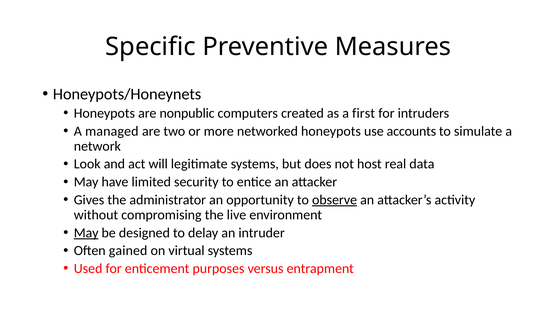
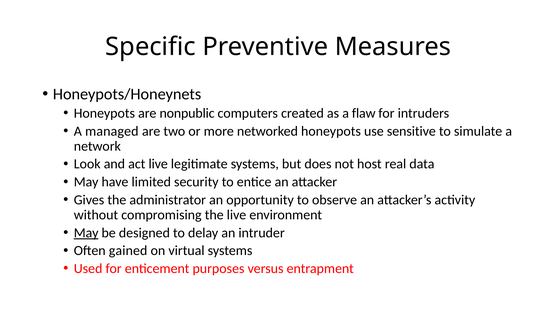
first: first -> flaw (364, 113)
accounts: accounts -> sensitive (411, 131)
act will: will -> live (158, 164)
observe underline: present -> none (335, 200)
